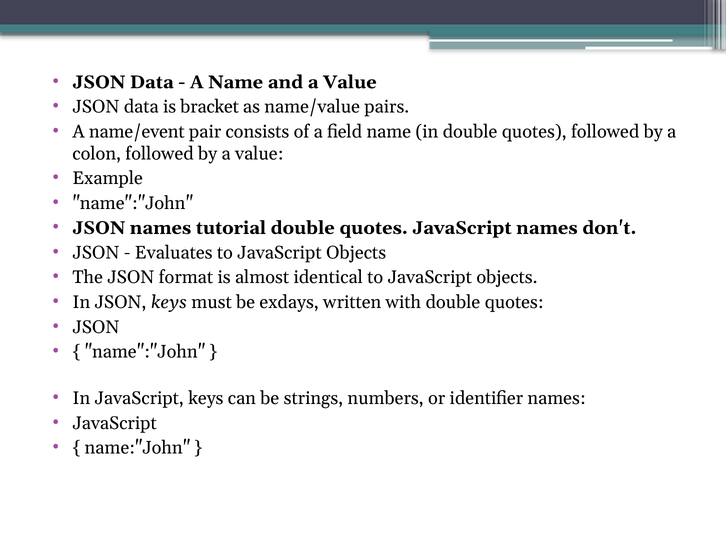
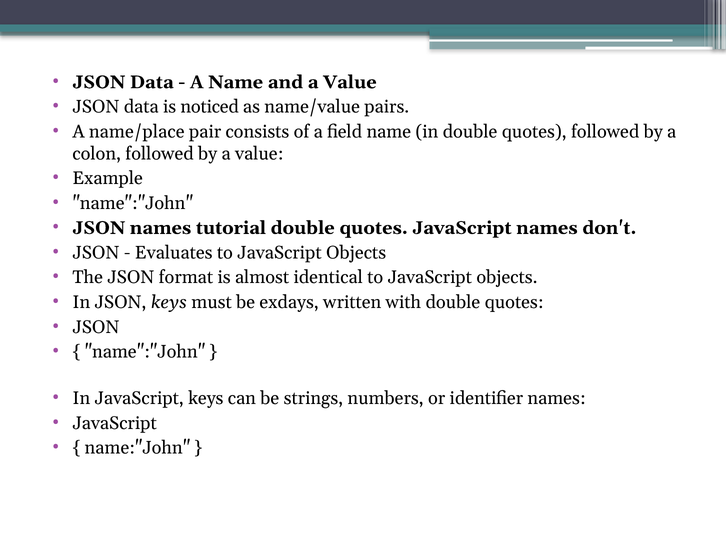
bracket: bracket -> noticed (210, 107)
name/event: name/event -> name/place (137, 132)
